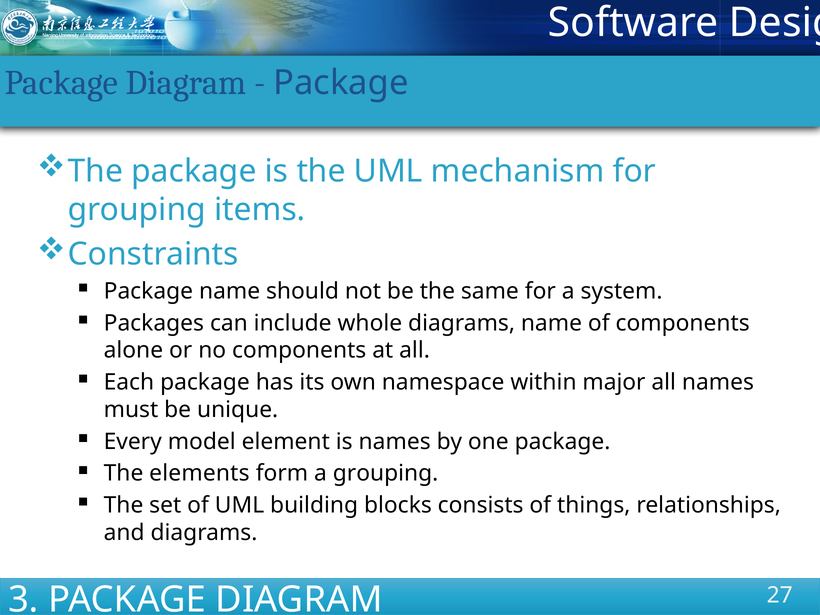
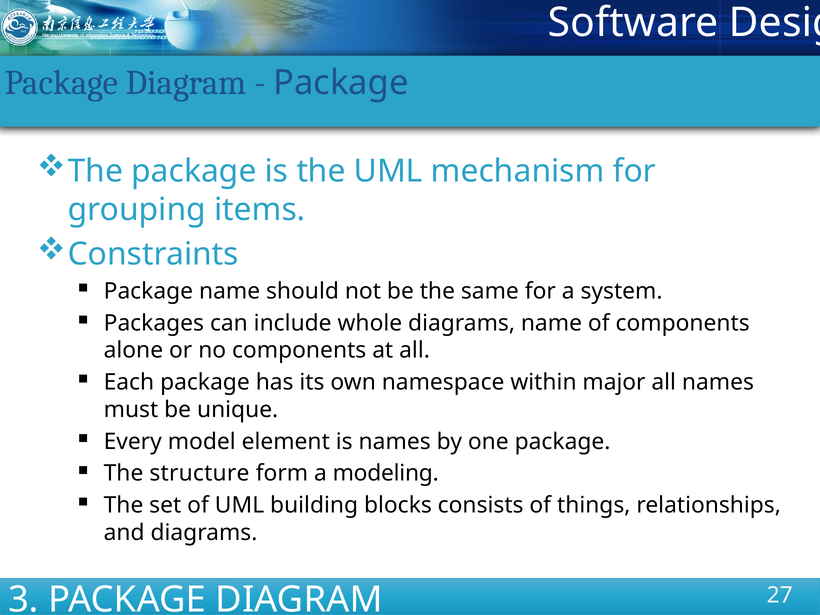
elements: elements -> structure (199, 473)
a grouping: grouping -> modeling (386, 473)
